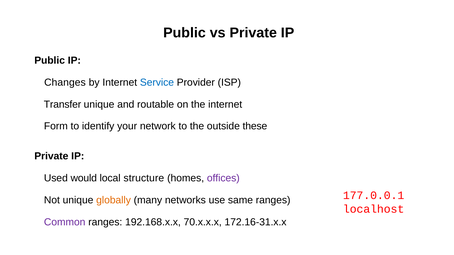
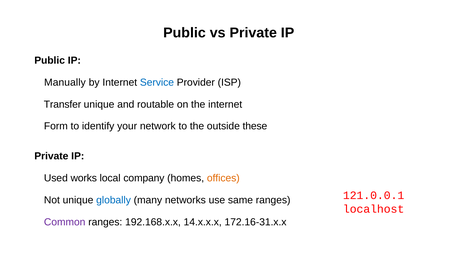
Changes: Changes -> Manually (65, 82)
would: would -> works (84, 179)
structure: structure -> company (144, 179)
offices colour: purple -> orange (223, 179)
177.0.0.1: 177.0.0.1 -> 121.0.0.1 (374, 196)
globally colour: orange -> blue (114, 201)
70.x.x.x: 70.x.x.x -> 14.x.x.x (203, 223)
